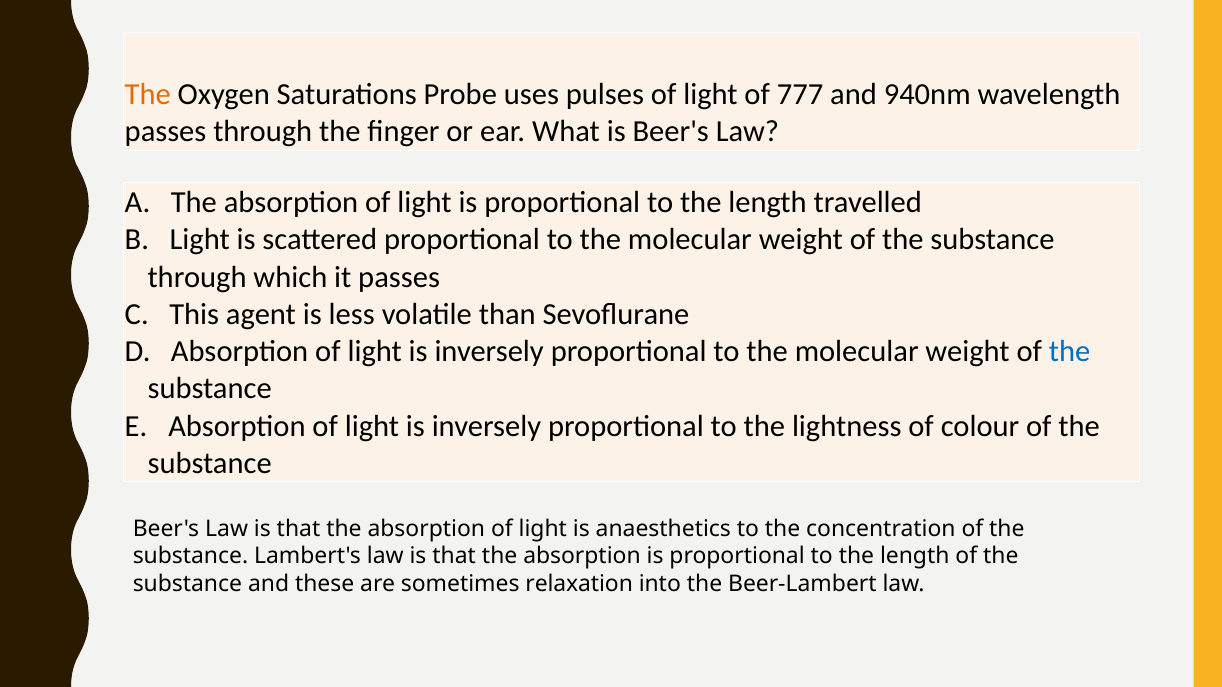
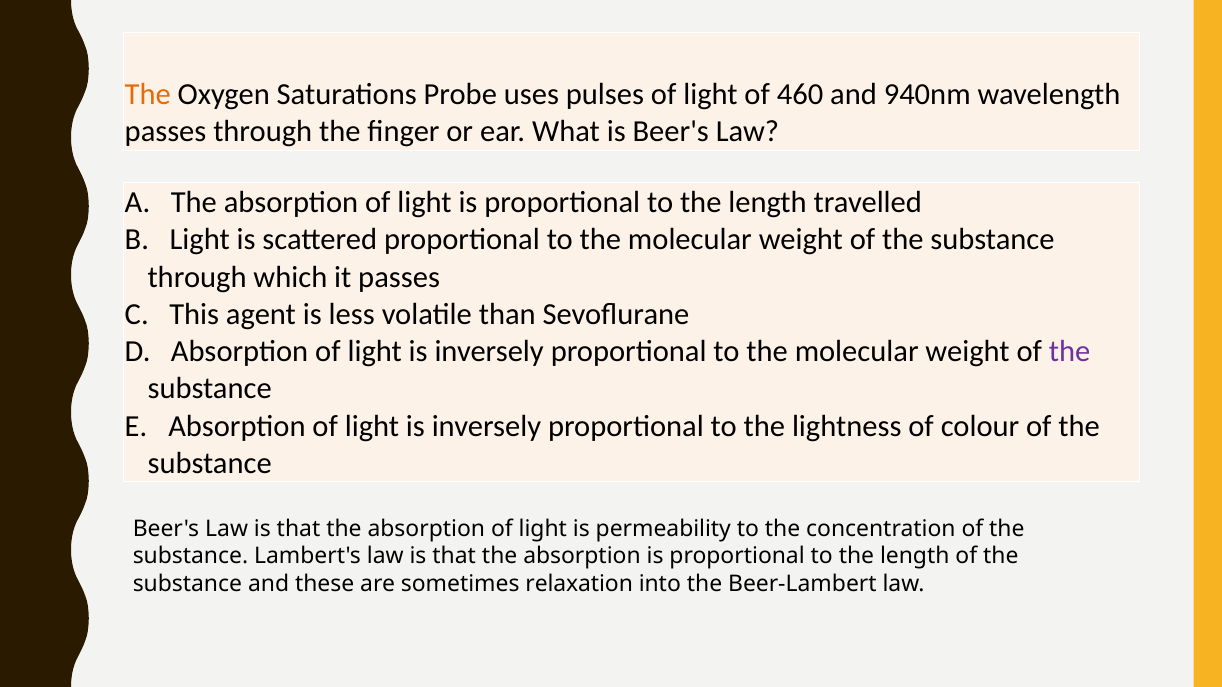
777: 777 -> 460 (800, 95)
the colour: blue -> purple (1070, 352)
anaesthetics: anaesthetics -> permeability (663, 529)
